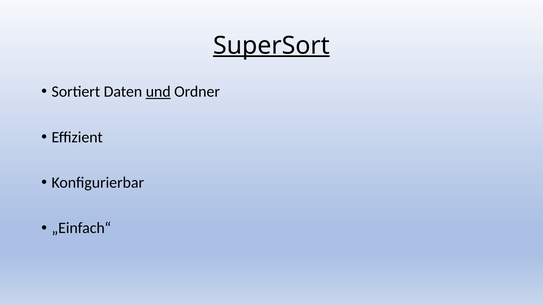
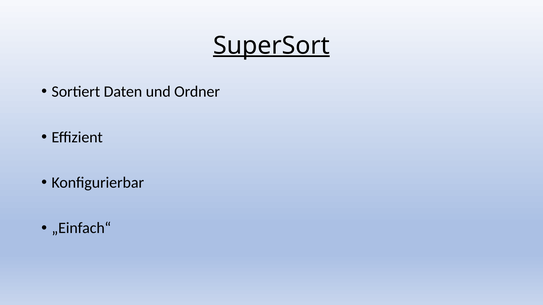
und underline: present -> none (158, 92)
